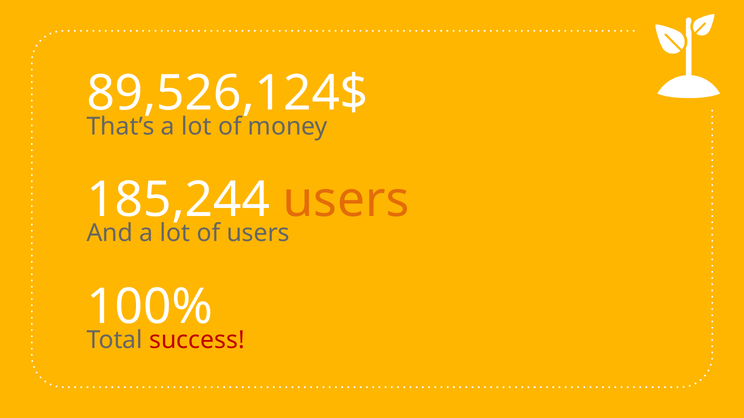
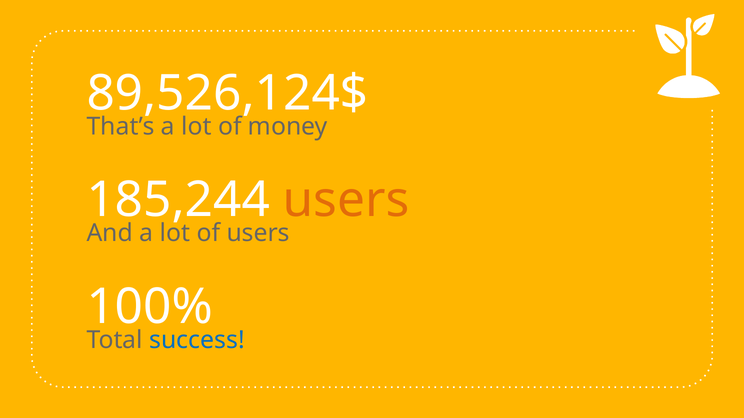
success colour: red -> blue (197, 340)
